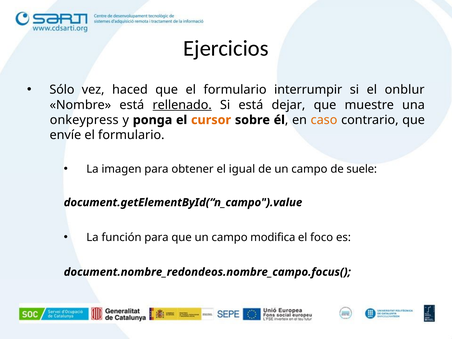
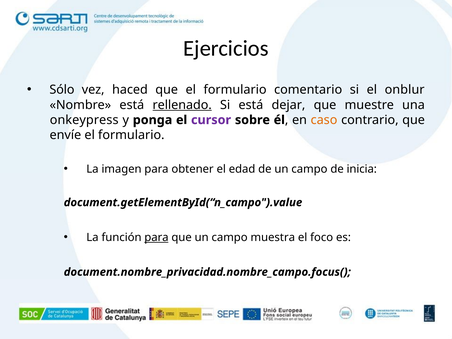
interrumpir: interrumpir -> comentario (308, 90)
cursor colour: orange -> purple (211, 120)
igual: igual -> edad (242, 169)
suele: suele -> inicia (362, 169)
para underline: none -> present (156, 237)
modifica: modifica -> muestra (273, 237)
document.nombre_redondeos.nombre_campo.focus(: document.nombre_redondeos.nombre_campo.focus( -> document.nombre_privacidad.nombre_campo.focus( (207, 272)
